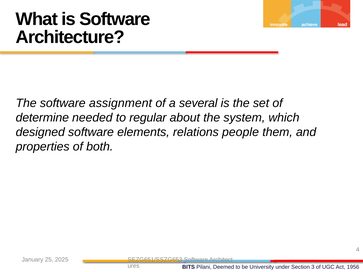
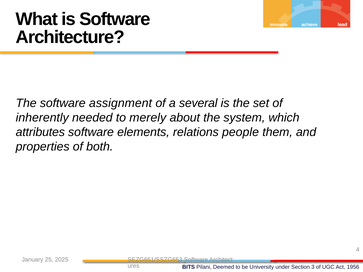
determine: determine -> inherently (42, 118)
regular: regular -> merely (148, 118)
designed: designed -> attributes (40, 132)
